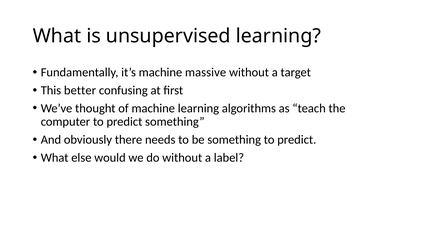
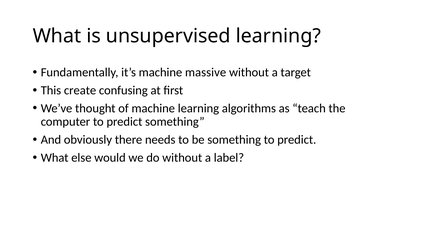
better: better -> create (80, 91)
